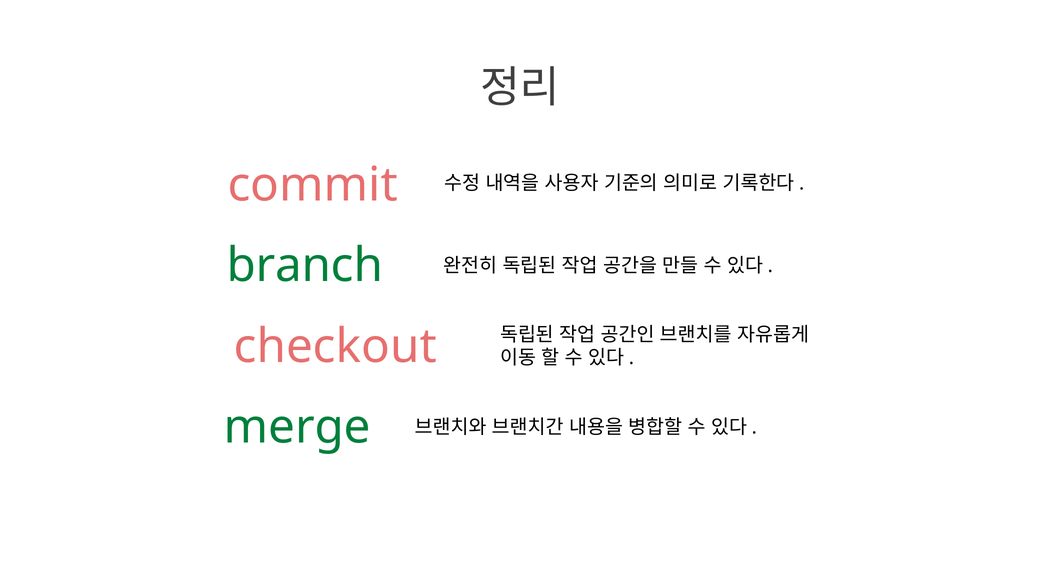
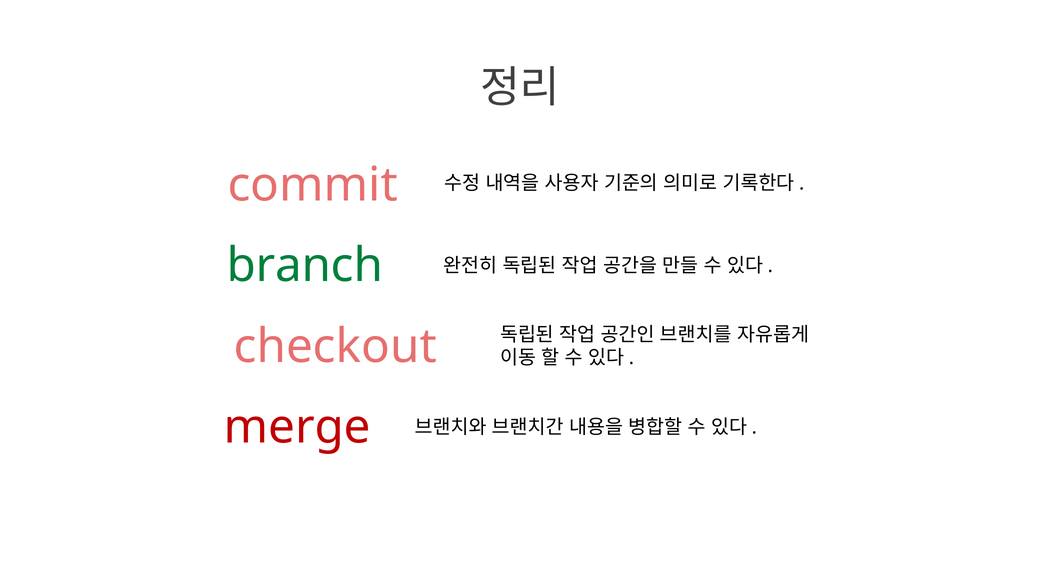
merge colour: green -> red (297, 427)
